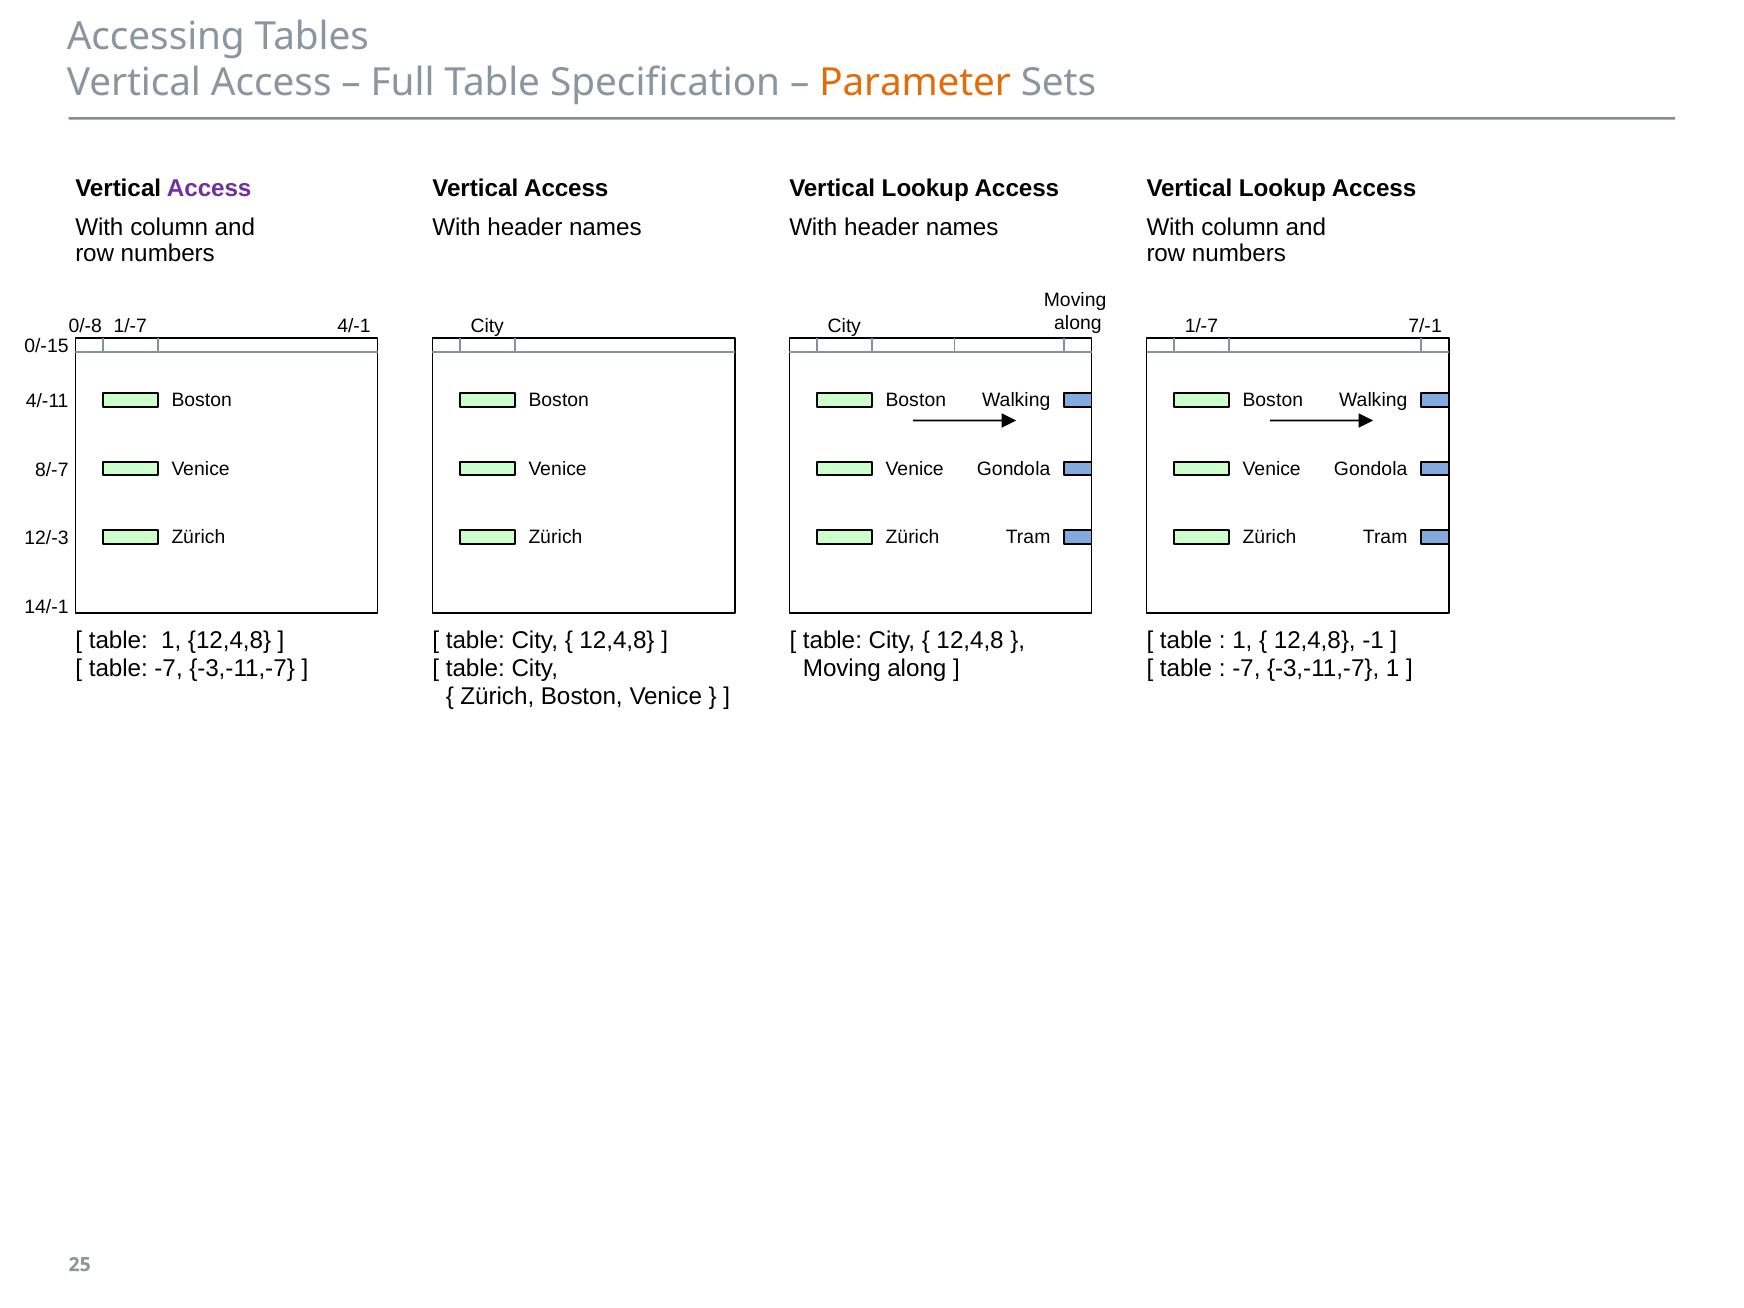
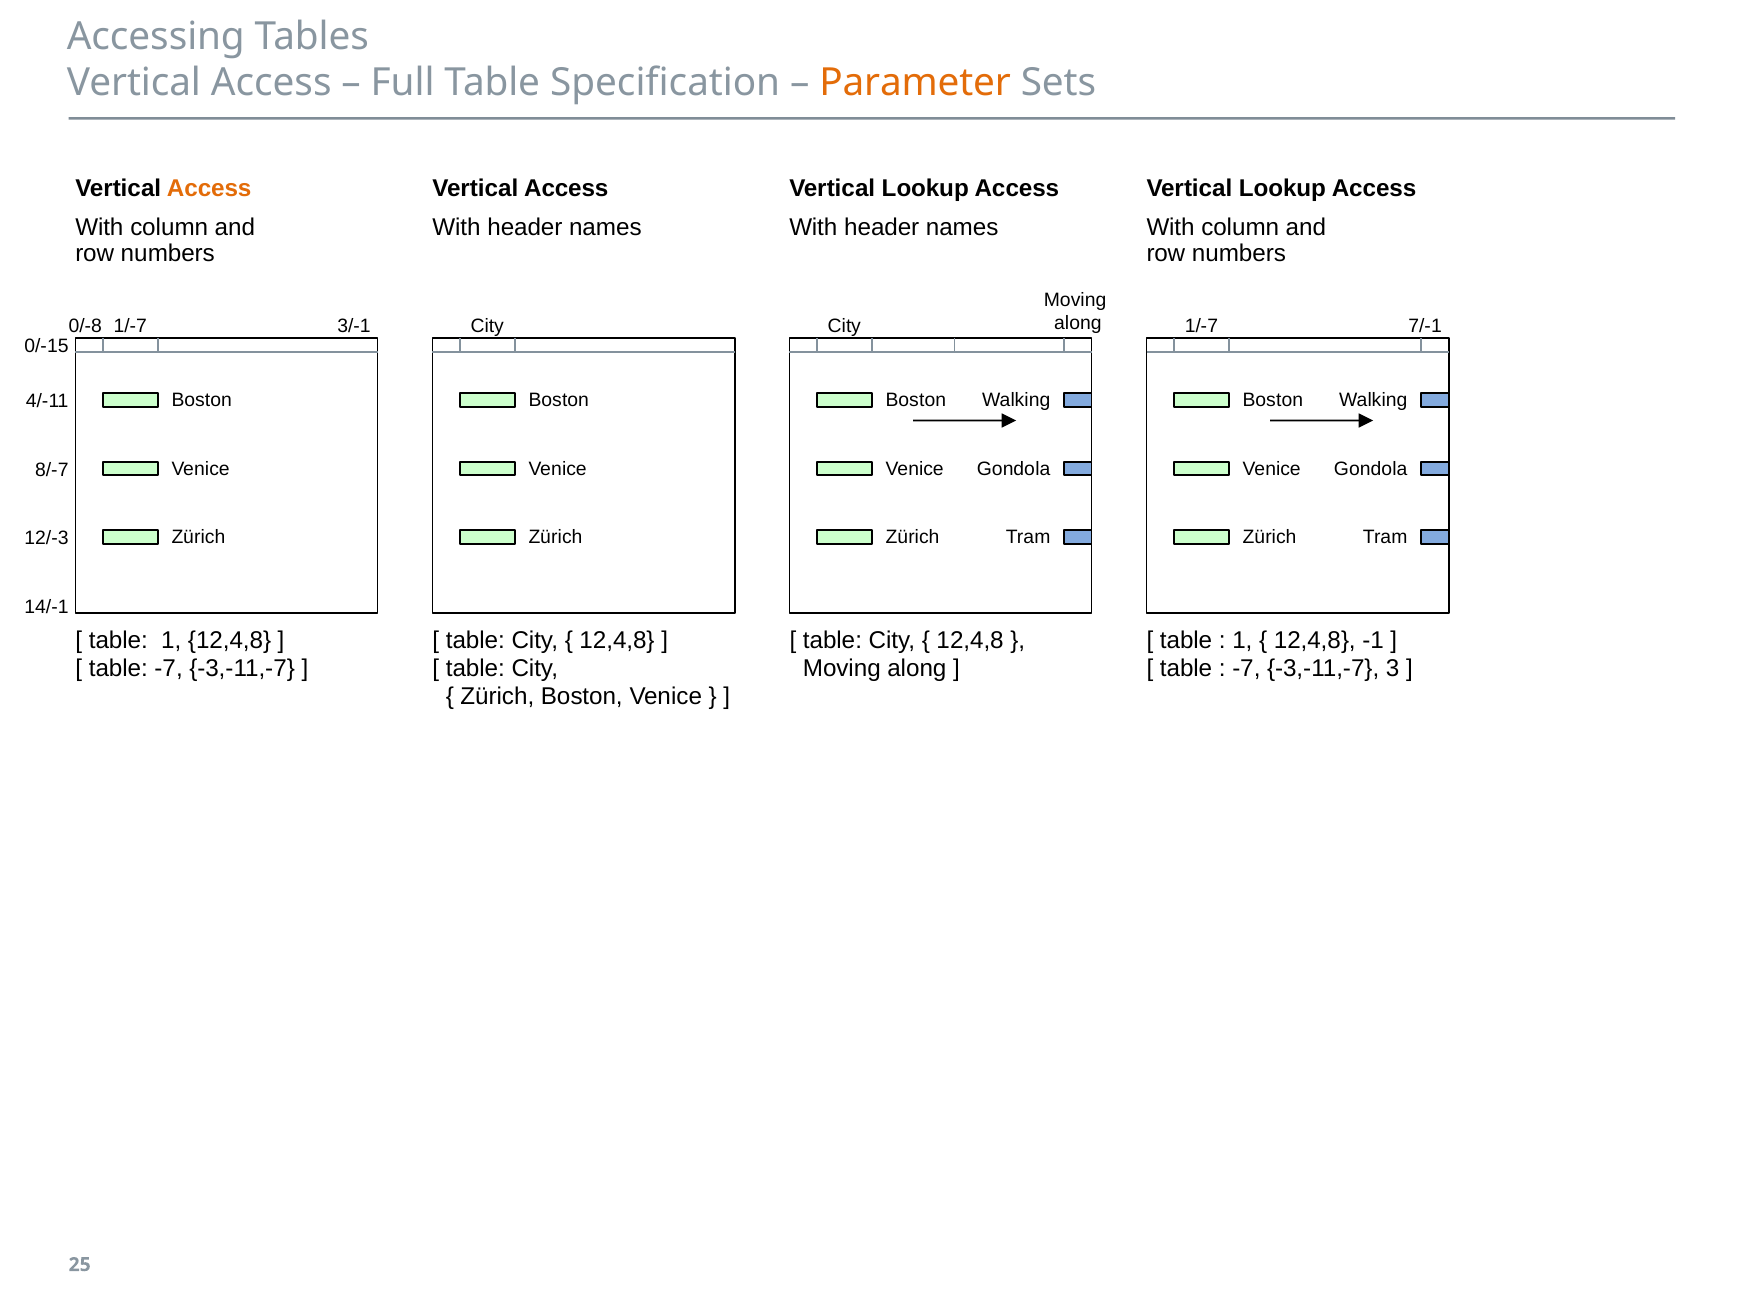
Access colour: purple -> orange (209, 189)
4/-1: 4/-1 -> 3/-1 (354, 326)
-3,-11,-7 1: 1 -> 3 (1393, 668)
